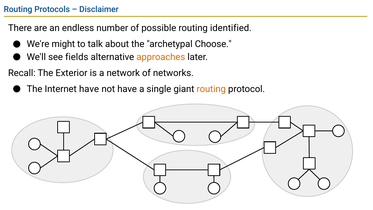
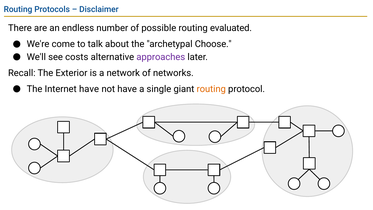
identified: identified -> evaluated (231, 28)
might: might -> come (63, 44)
fields: fields -> costs (77, 57)
approaches colour: orange -> purple (161, 57)
